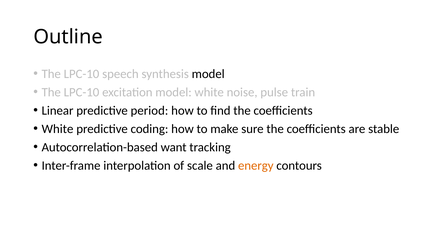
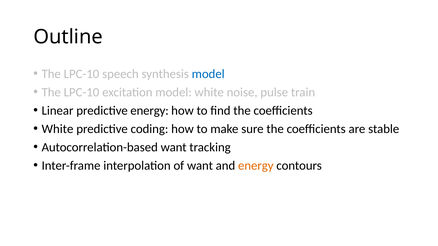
model colour: black -> blue (208, 74)
predictive period: period -> energy (150, 111)
of scale: scale -> want (200, 166)
